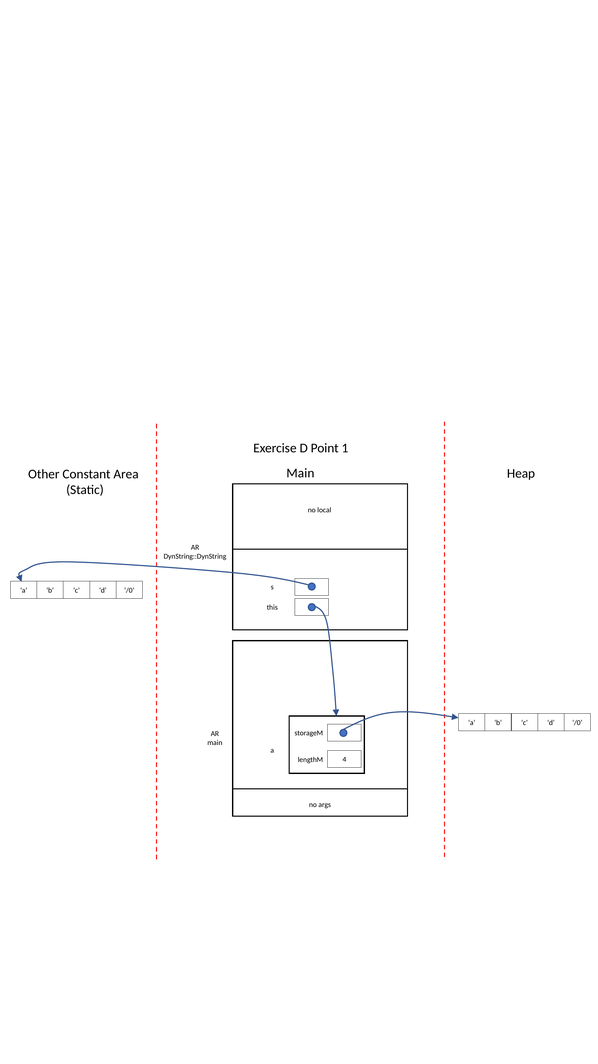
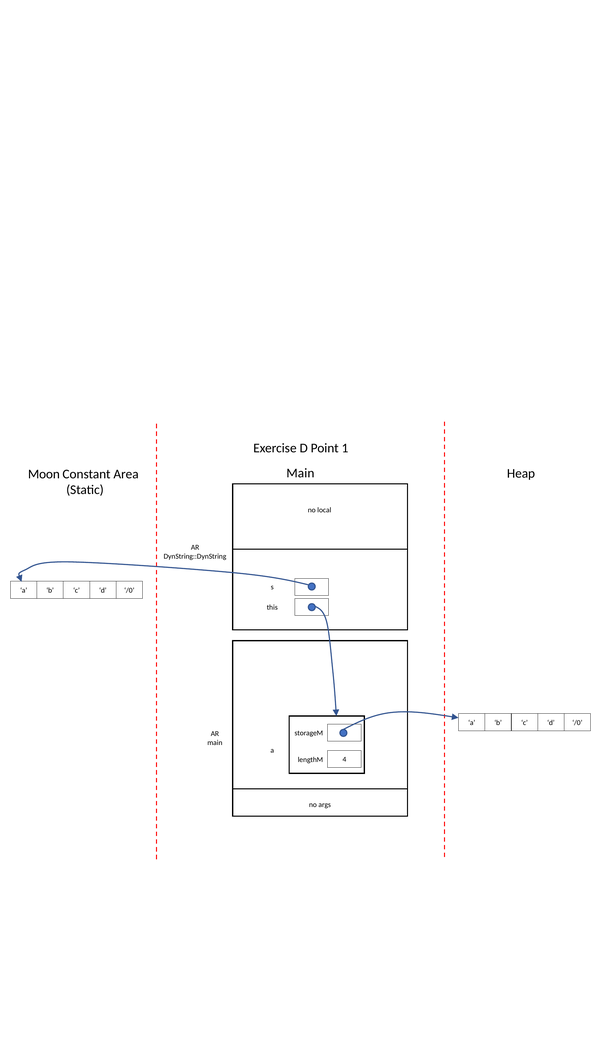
Other: Other -> Moon (44, 474)
